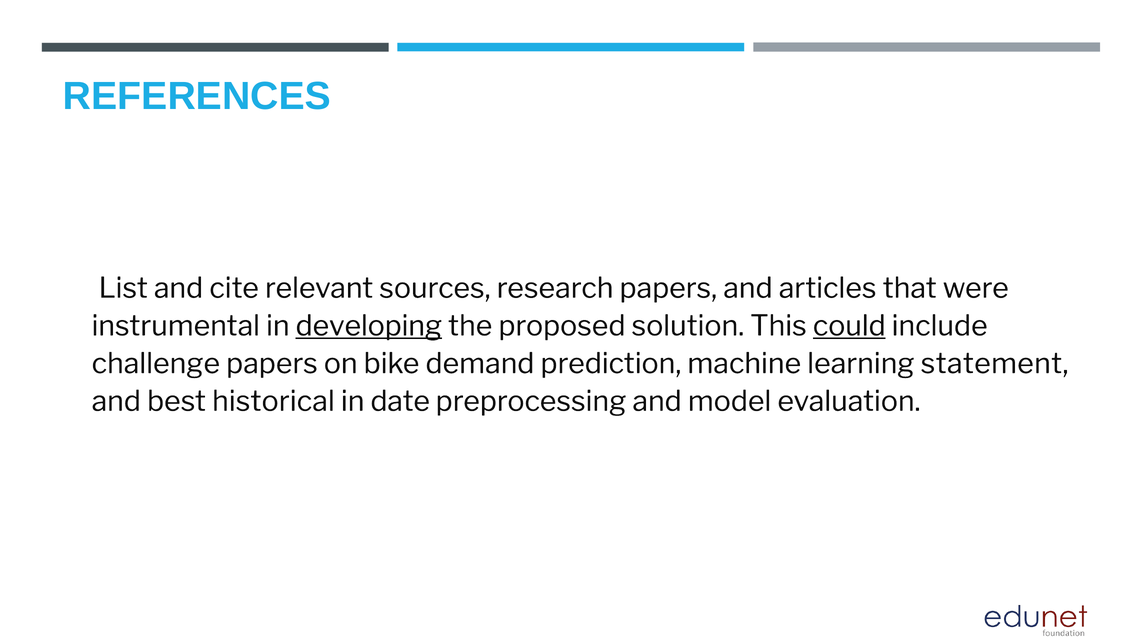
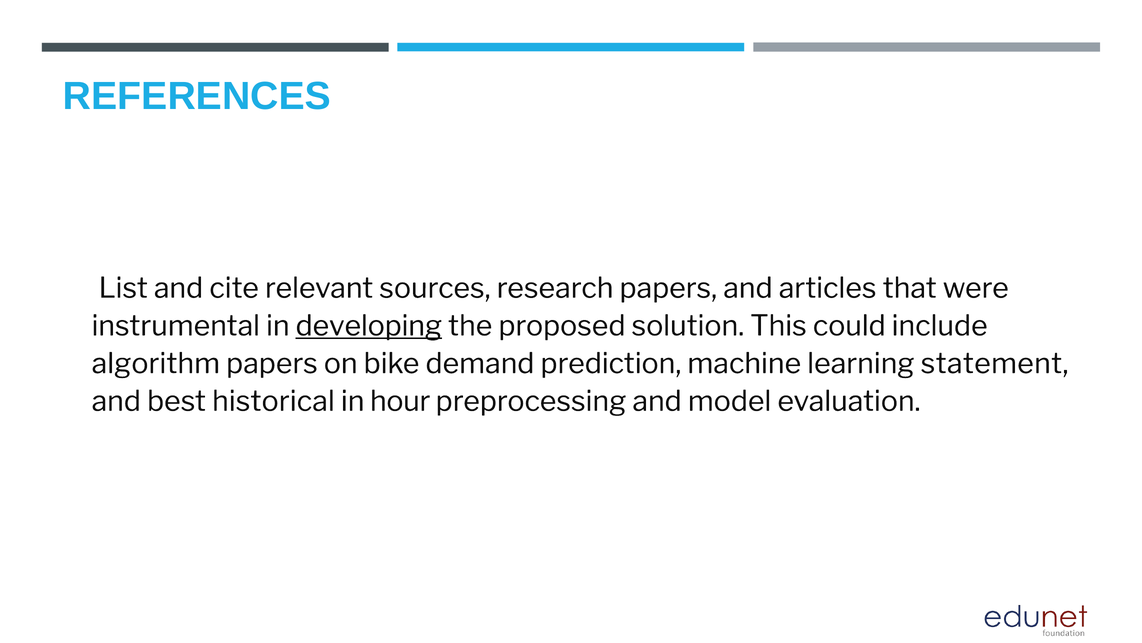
could underline: present -> none (849, 326)
challenge: challenge -> algorithm (156, 363)
date: date -> hour (400, 401)
